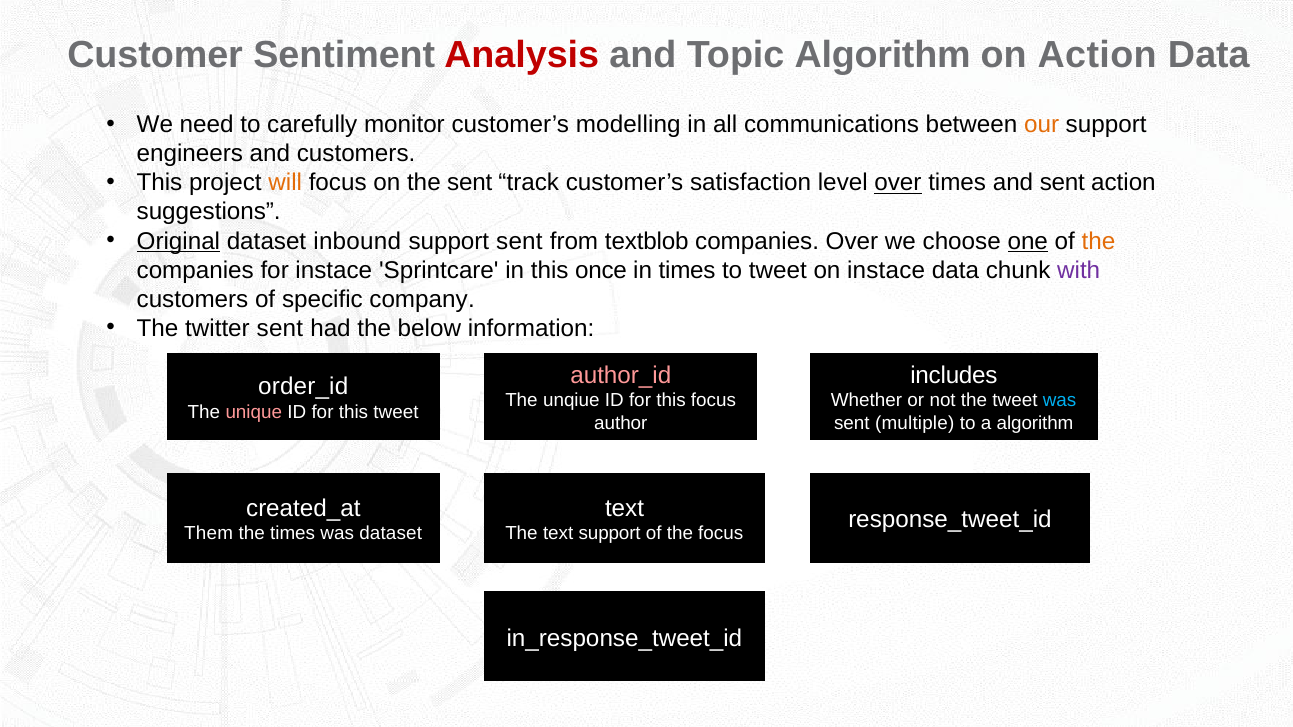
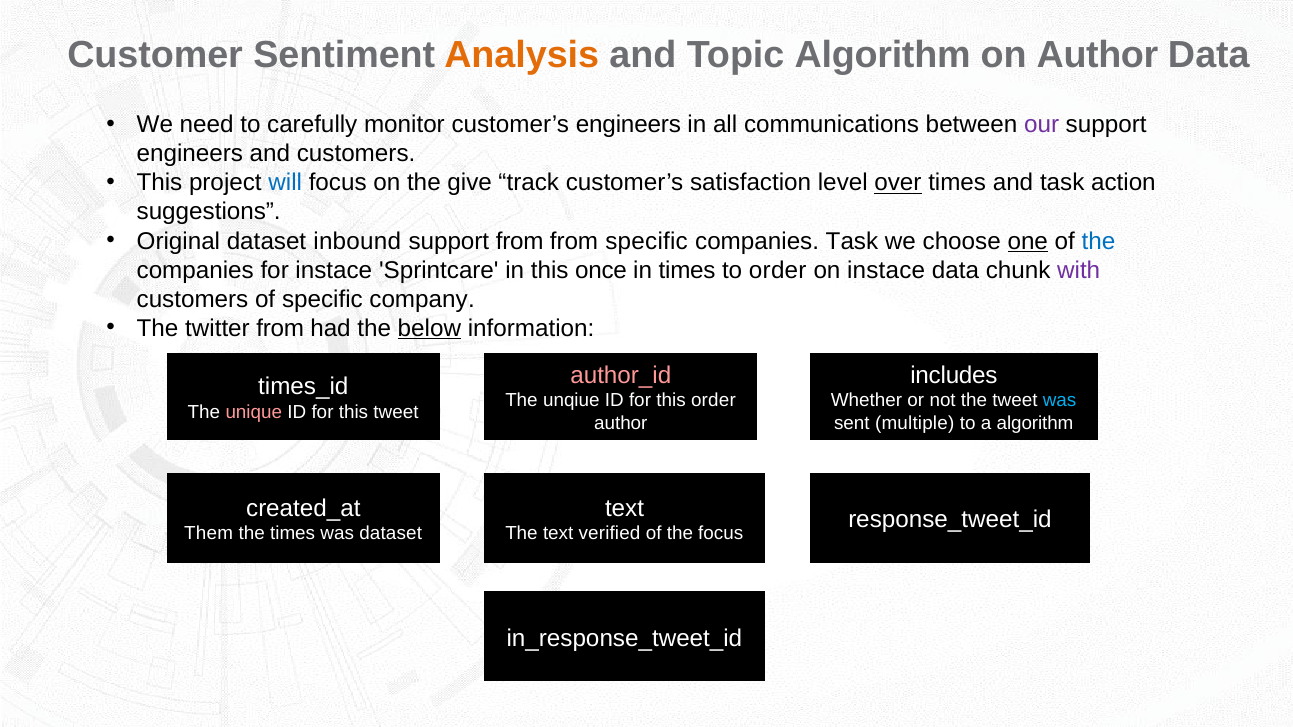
Analysis colour: red -> orange (522, 55)
on Action: Action -> Author (1097, 55)
customer’s modelling: modelling -> engineers (628, 125)
our colour: orange -> purple (1042, 125)
will colour: orange -> blue (285, 183)
the sent: sent -> give (470, 183)
and sent: sent -> task (1062, 183)
Original underline: present -> none (178, 241)
support sent: sent -> from (520, 241)
from textblob: textblob -> specific (647, 241)
companies Over: Over -> Task (852, 241)
the colour: orange -> blue (1098, 241)
to tweet: tweet -> order (778, 270)
twitter sent: sent -> from (280, 328)
below underline: none -> present (429, 328)
order_id: order_id -> times_id (303, 387)
this focus: focus -> order (713, 401)
text support: support -> verified (610, 534)
